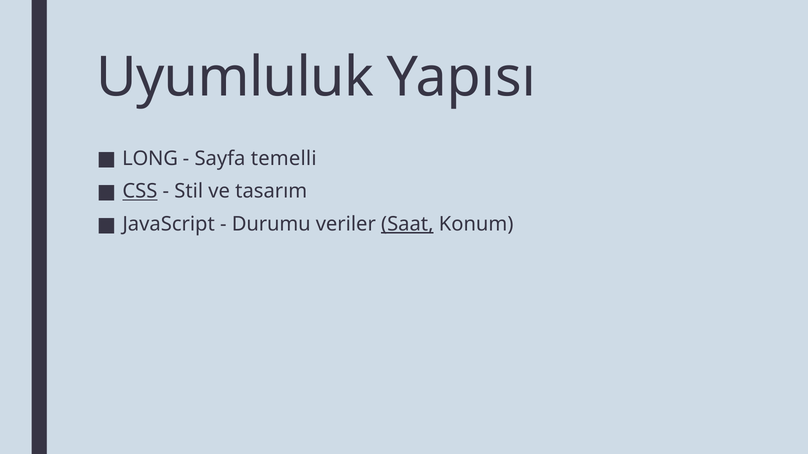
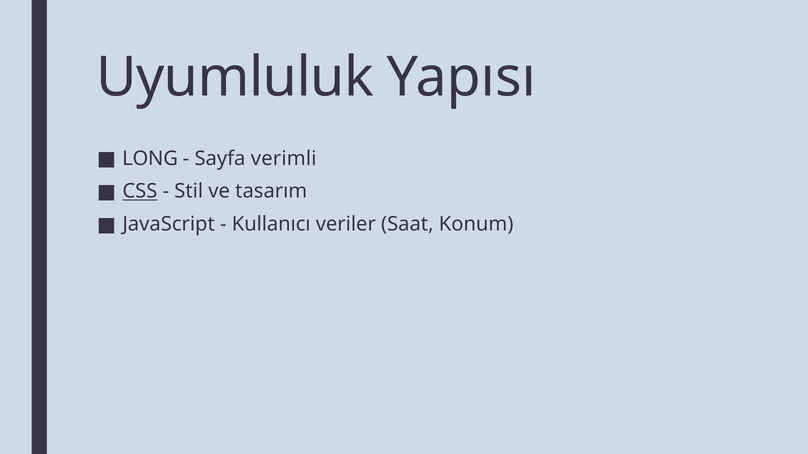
temelli: temelli -> verimli (284, 159)
Durumu: Durumu -> Kullanıcı (271, 224)
Saat underline: present -> none (407, 224)
